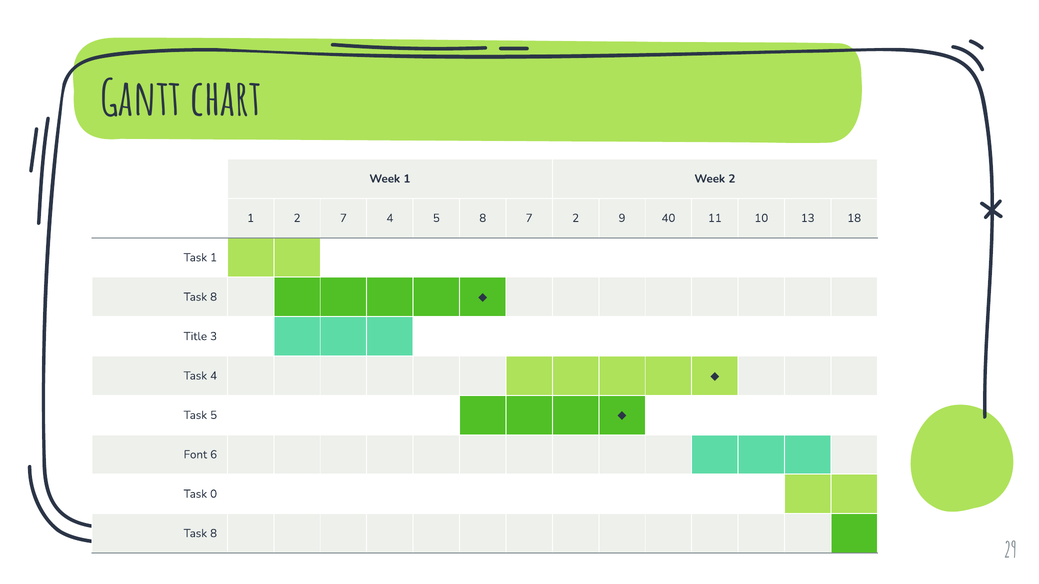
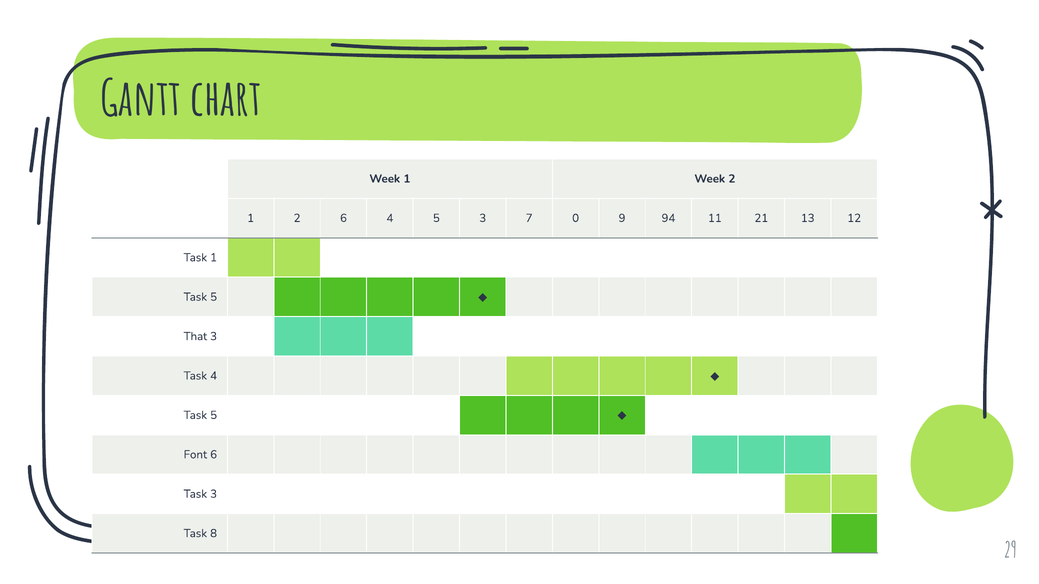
2 7: 7 -> 6 (343, 218)
5 8: 8 -> 3 (483, 218)
7 2: 2 -> 0 (576, 218)
40: 40 -> 94 (668, 218)
10: 10 -> 21 (761, 218)
18: 18 -> 12 (854, 218)
8: 8 -> 5 (214, 297)
Title: Title -> That (195, 337)
Task 0: 0 -> 3 (214, 494)
